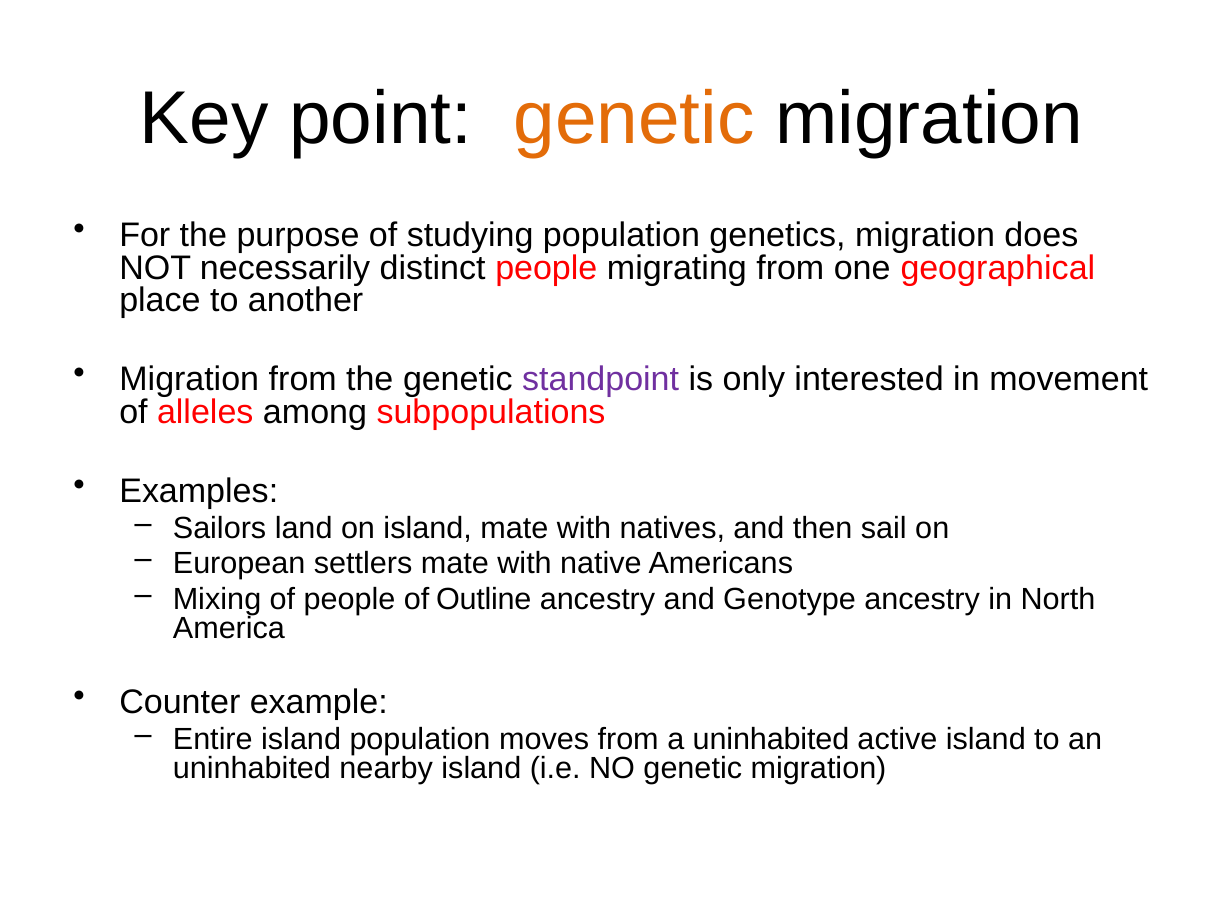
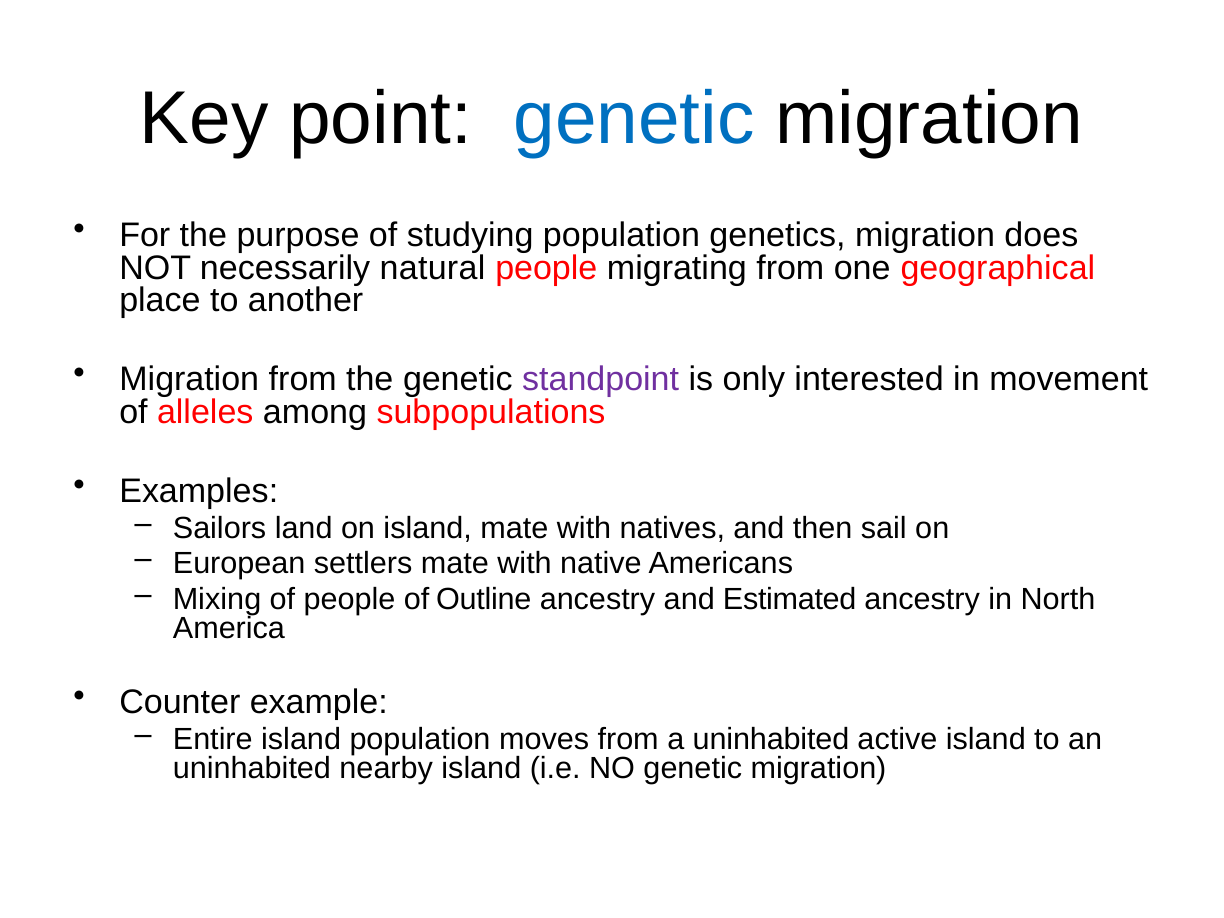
genetic colour: orange -> blue (634, 118)
distinct: distinct -> natural (433, 268)
Genotype: Genotype -> Estimated (790, 599)
